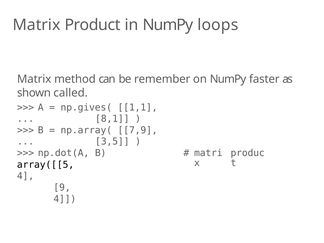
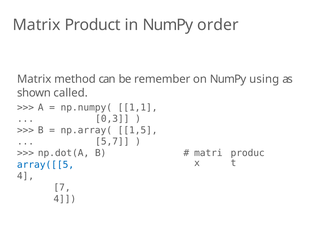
loops: loops -> order (218, 25)
faster: faster -> using (264, 79)
np.gives(: np.gives( -> np.numpy( (86, 107)
8,1: 8,1 -> 0,3 (112, 119)
7,9: 7,9 -> 1,5 (138, 130)
3,5: 3,5 -> 5,7 (112, 142)
array([[5 colour: black -> blue (46, 165)
9: 9 -> 7 (62, 188)
